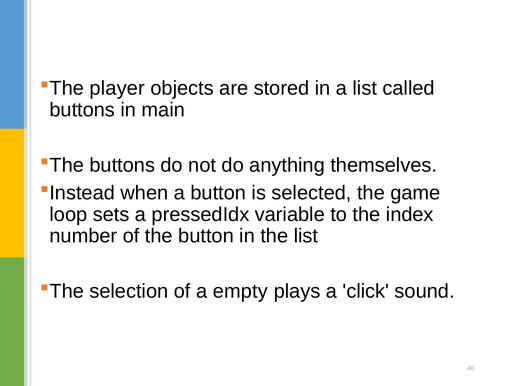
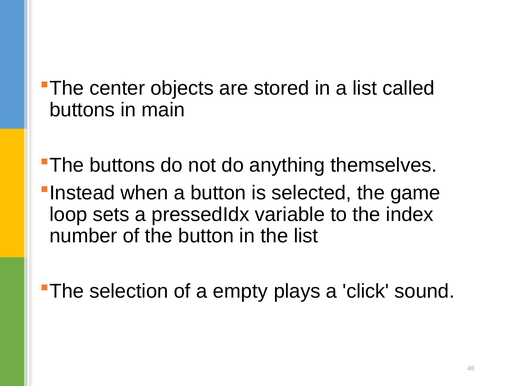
player: player -> center (117, 88)
